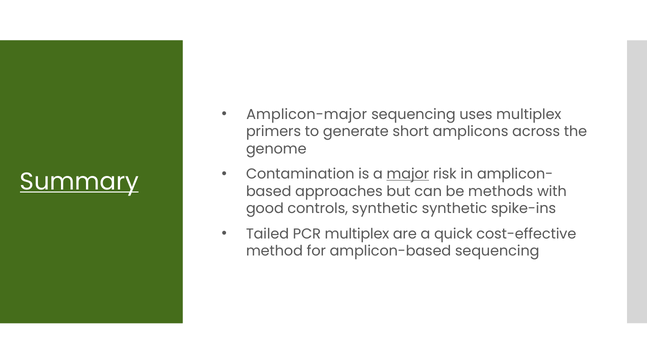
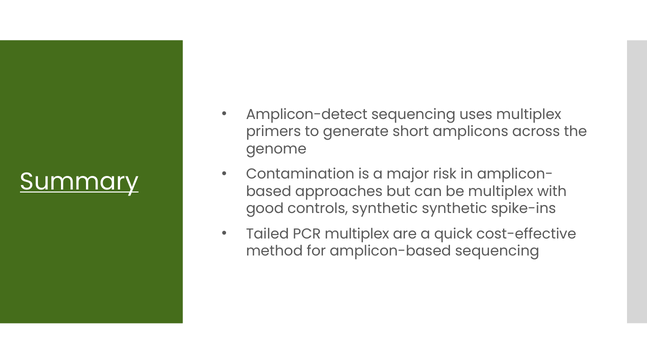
Amplicon-major: Amplicon-major -> Amplicon-detect (307, 114)
major underline: present -> none (408, 174)
be methods: methods -> multiplex (501, 191)
